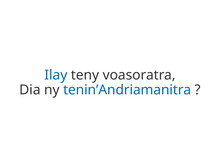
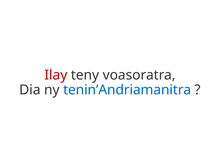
Ilay colour: blue -> red (56, 75)
